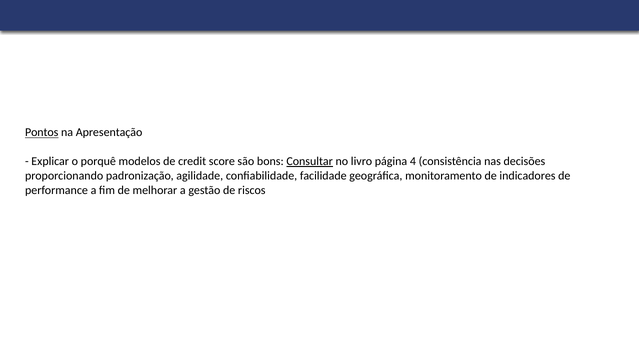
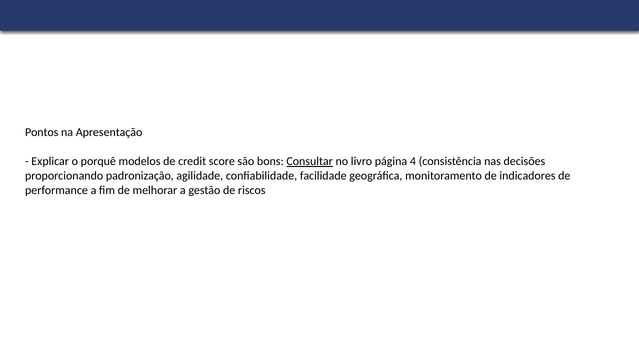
Pontos underline: present -> none (42, 132)
